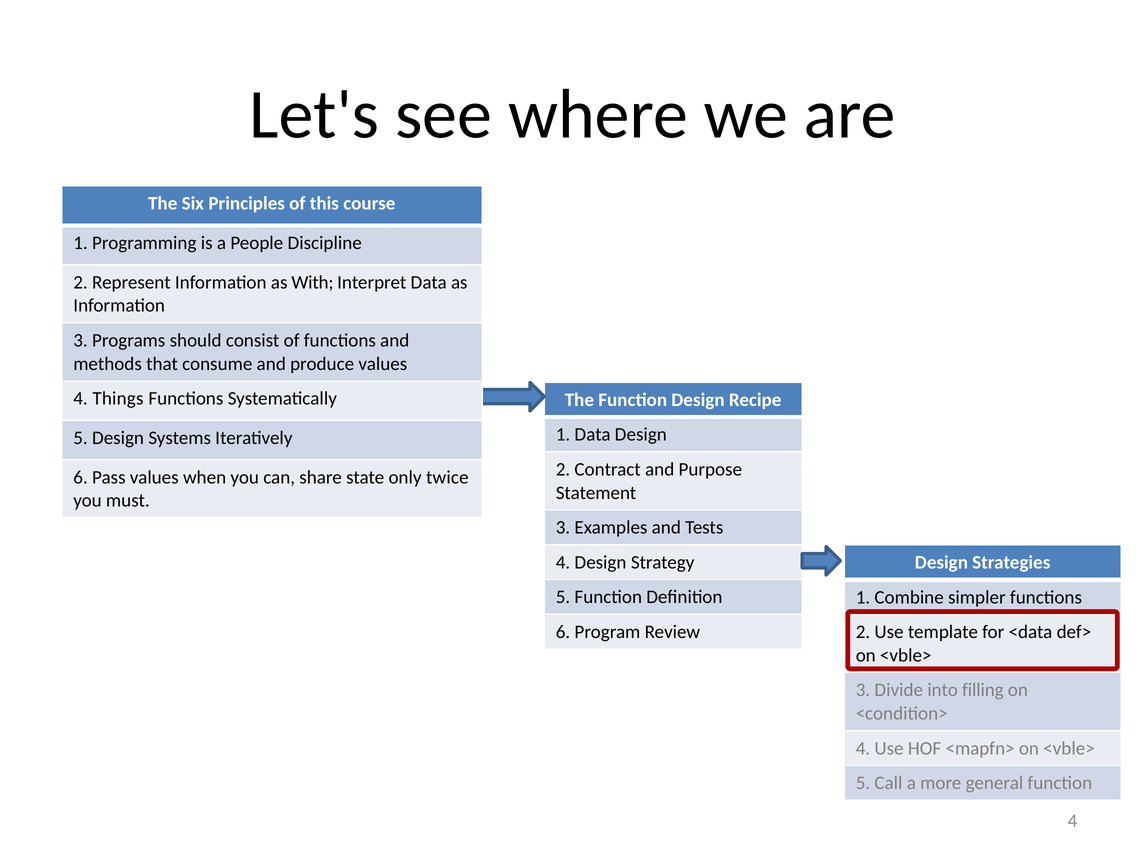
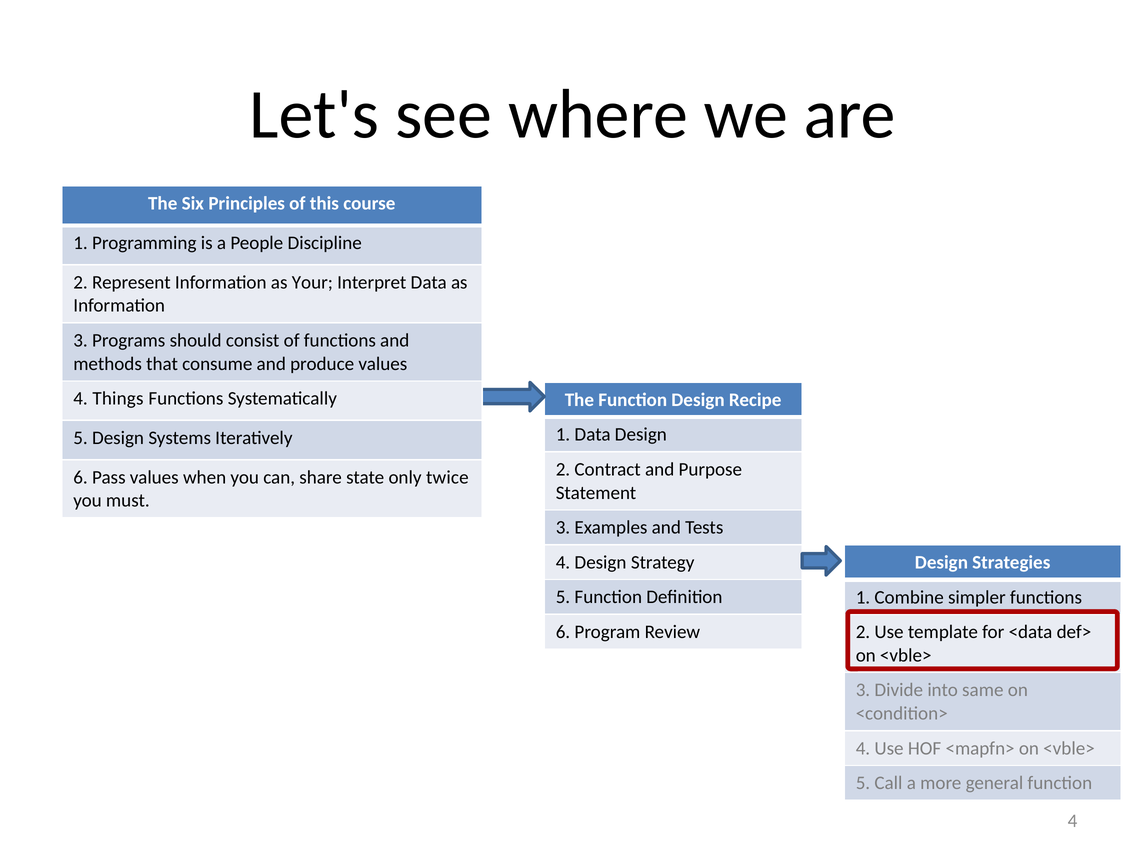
With: With -> Your (312, 282)
filling: filling -> same (983, 690)
